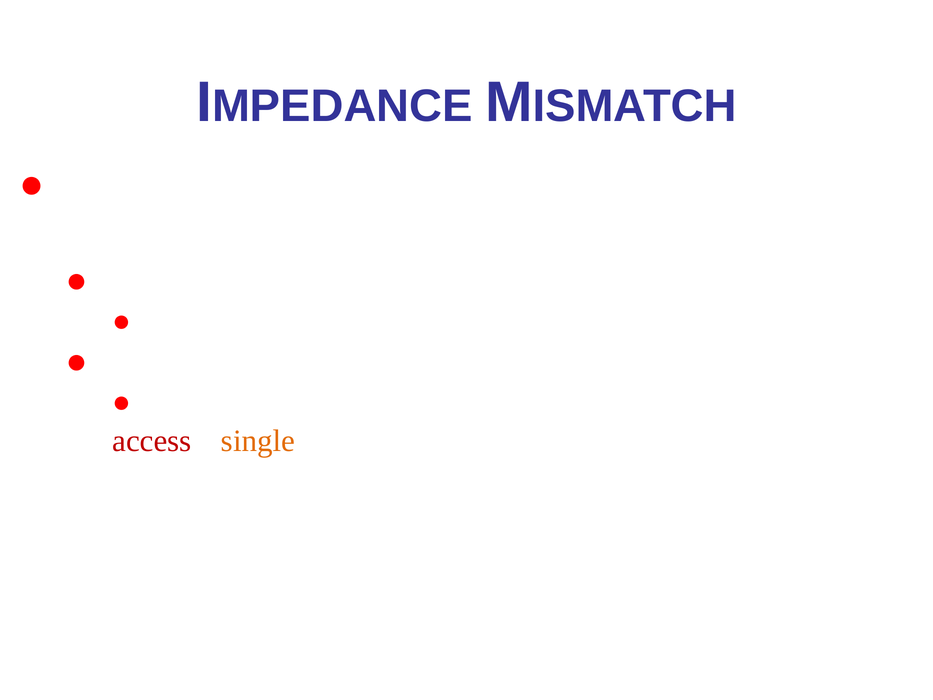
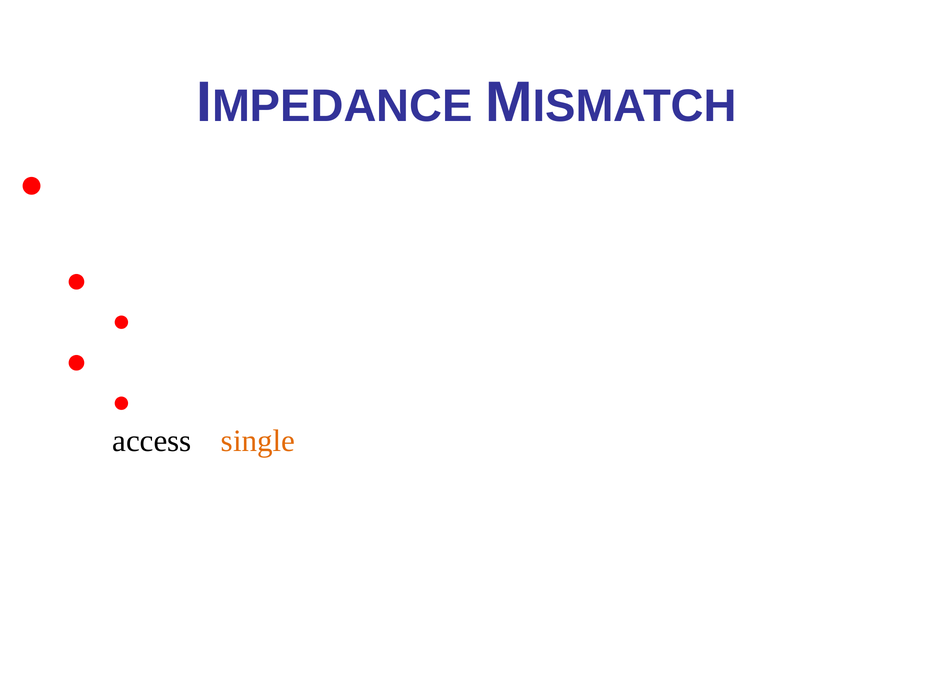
access colour: red -> black (152, 441)
